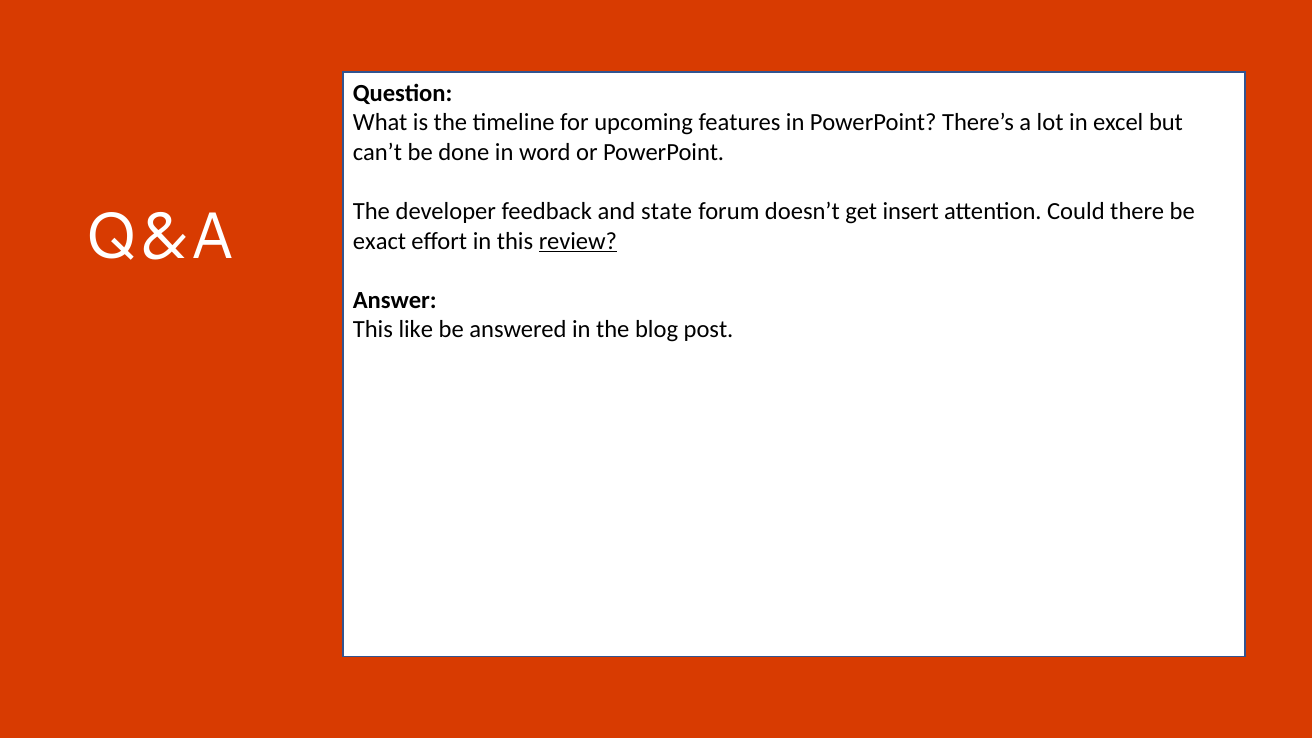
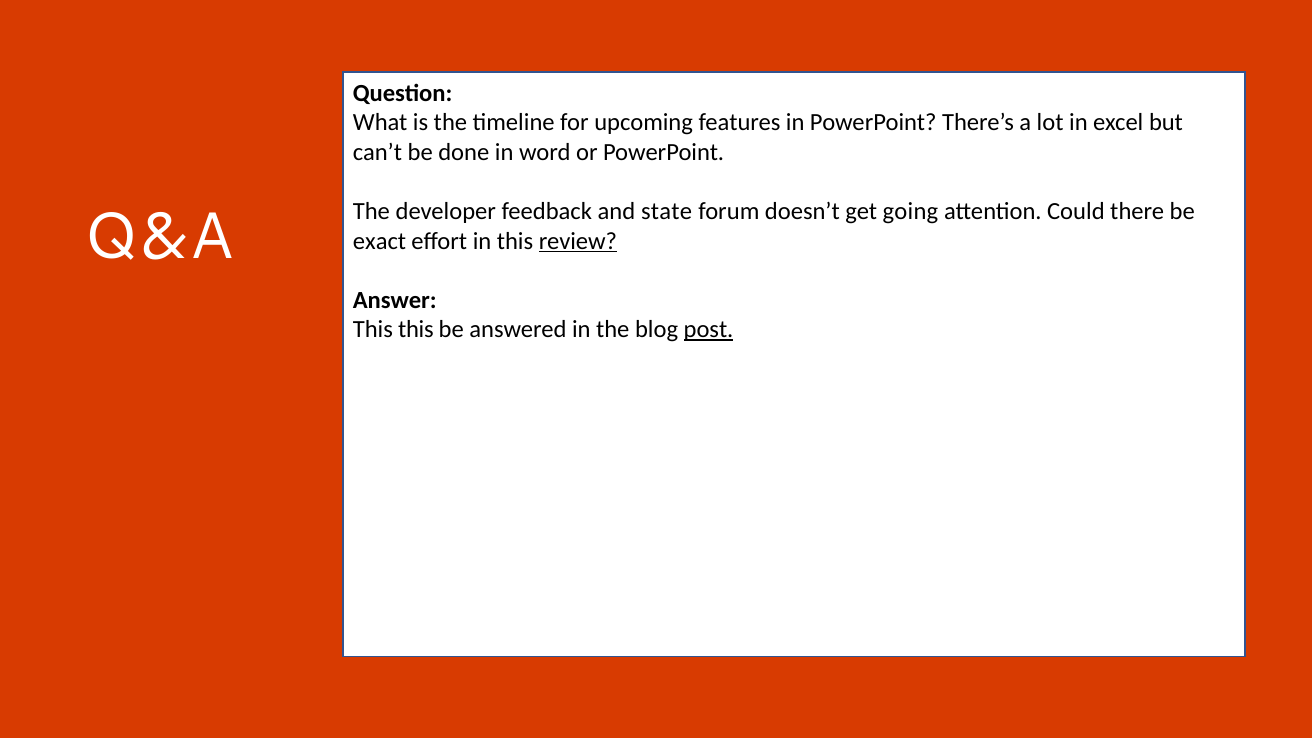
insert: insert -> going (910, 211)
This like: like -> this (416, 329)
post underline: none -> present (709, 329)
